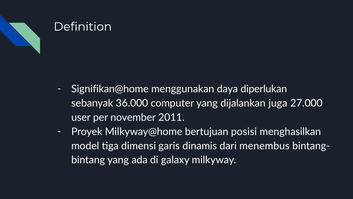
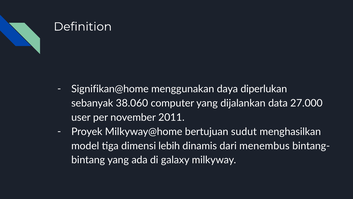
36.000: 36.000 -> 38.060 (132, 103)
juga: juga -> data (278, 103)
posisi: posisi -> sudut (244, 131)
garis: garis -> lebih (169, 146)
